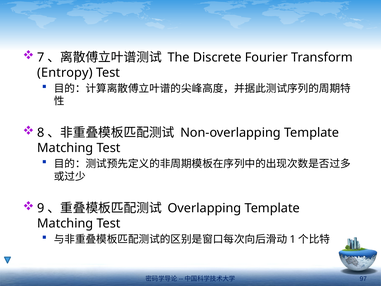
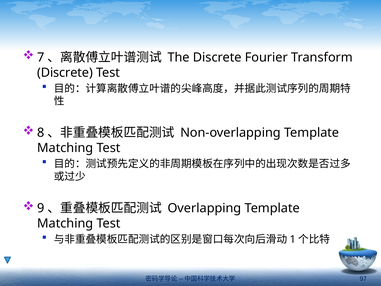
Entropy: Entropy -> Discrete (65, 73)
